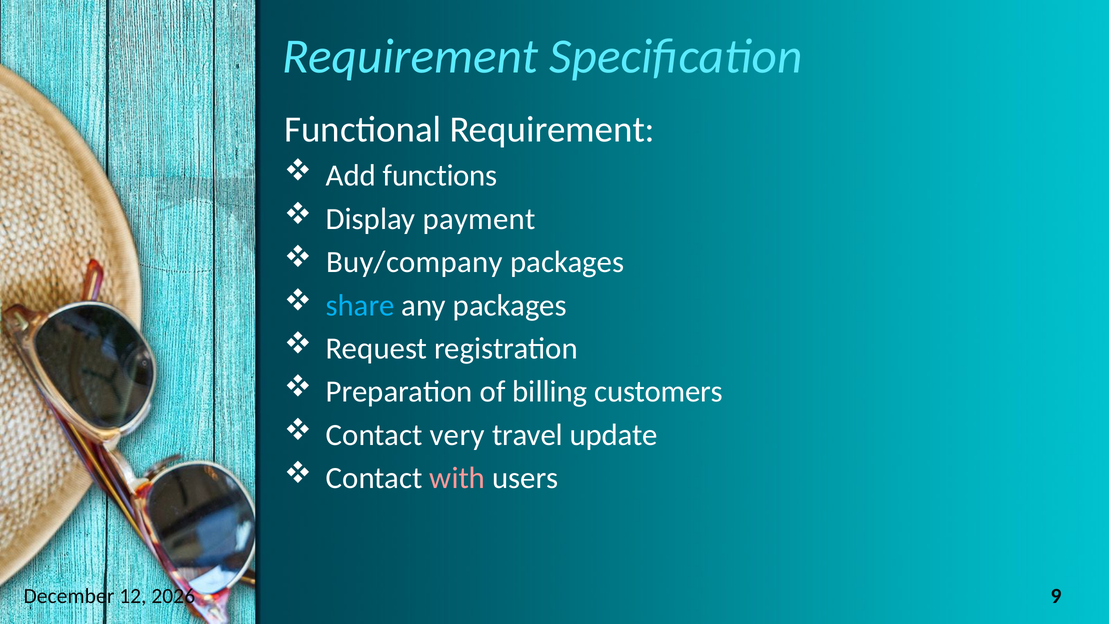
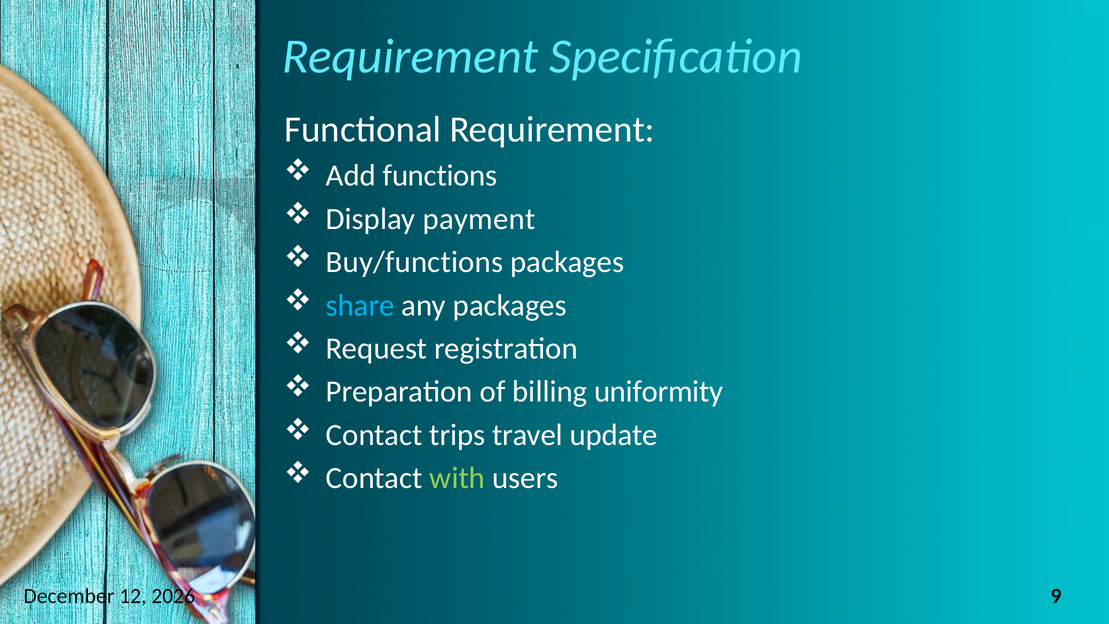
Buy/company: Buy/company -> Buy/functions (414, 262)
customers: customers -> uniformity (659, 392)
very: very -> trips (457, 435)
with colour: pink -> light green (457, 478)
